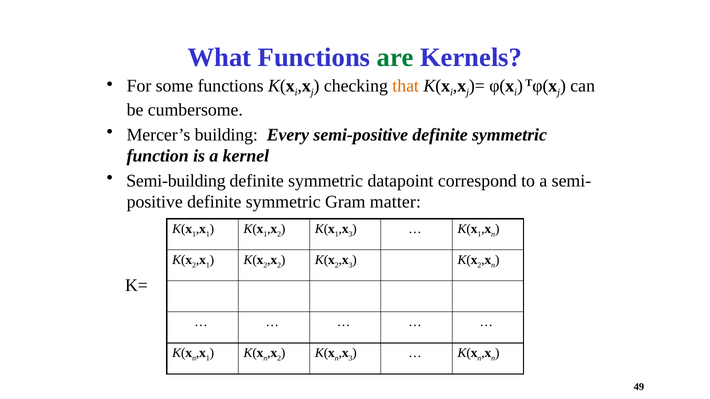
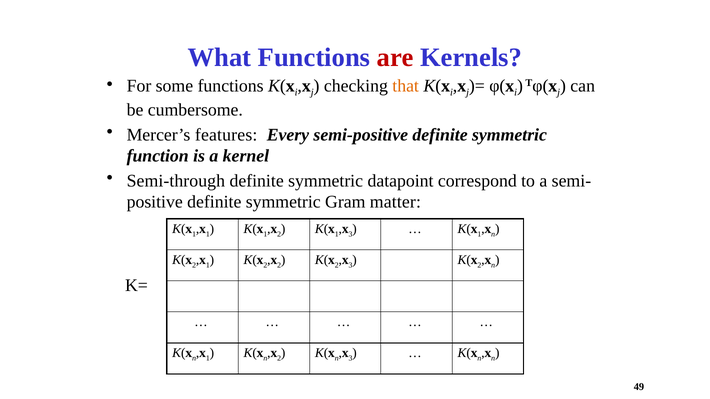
are colour: green -> red (395, 57)
building: building -> features (226, 135)
Semi-building: Semi-building -> Semi-through (176, 181)
